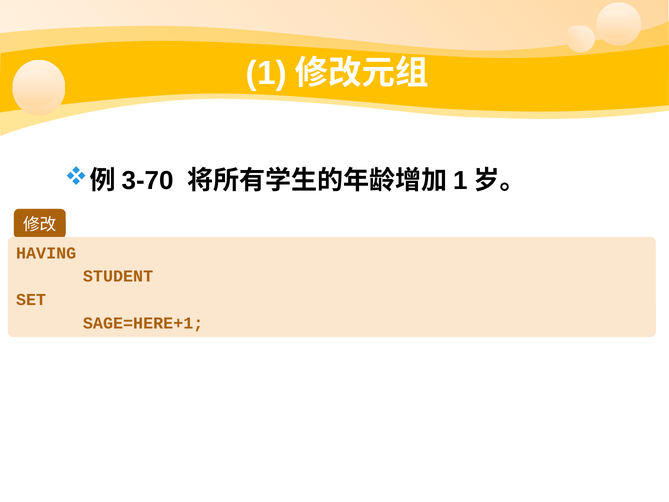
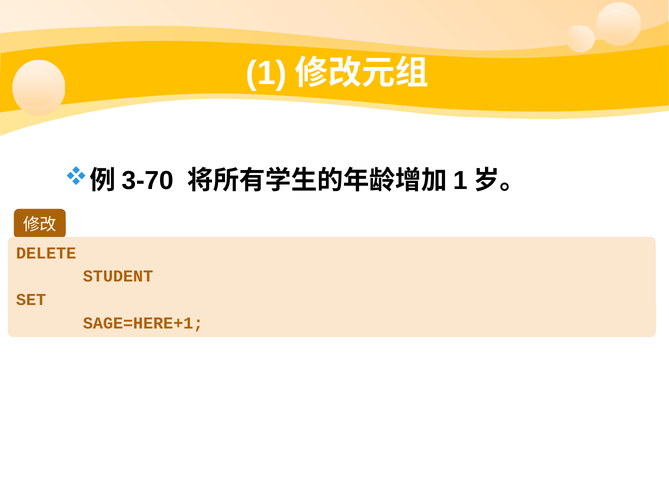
HAVING: HAVING -> DELETE (46, 253)
